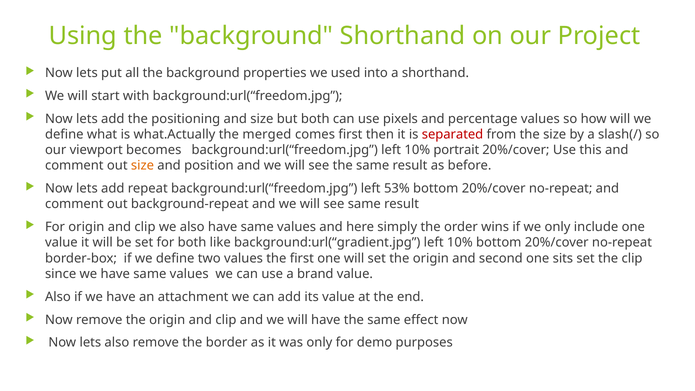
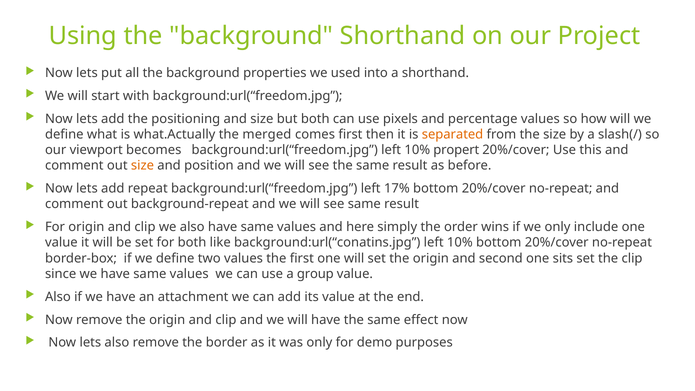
separated colour: red -> orange (453, 134)
portrait: portrait -> propert (456, 150)
53%: 53% -> 17% (397, 188)
background:url(“gradient.jpg: background:url(“gradient.jpg -> background:url(“conatins.jpg (327, 243)
brand: brand -> group (315, 274)
